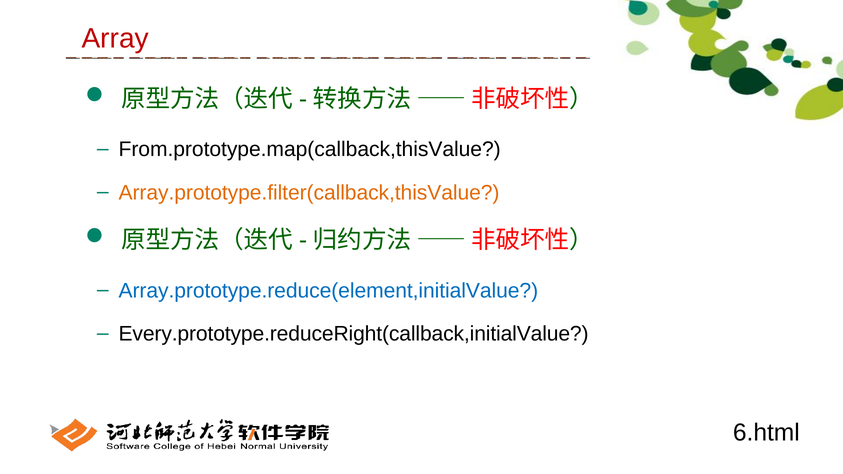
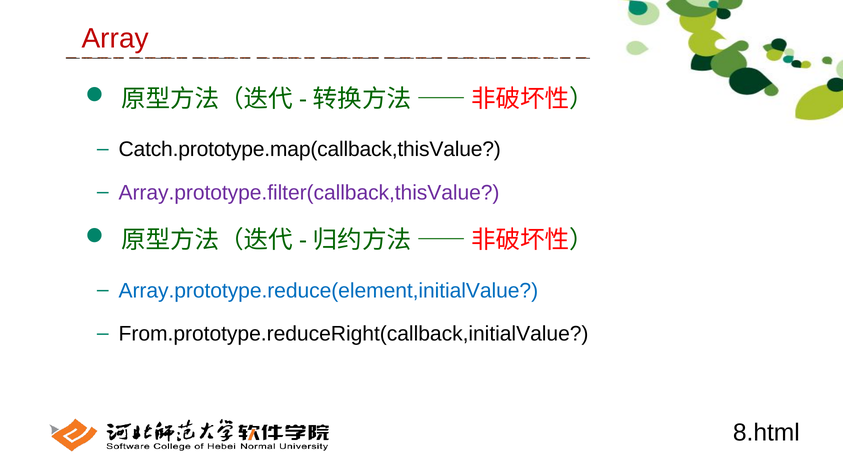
From.prototype.map(callback,thisValue: From.prototype.map(callback,thisValue -> Catch.prototype.map(callback,thisValue (310, 150)
Array.prototype.filter(callback,thisValue colour: orange -> purple (309, 193)
Every.prototype.reduceRight(callback,initialValue: Every.prototype.reduceRight(callback,initialValue -> From.prototype.reduceRight(callback,initialValue (354, 334)
6.html: 6.html -> 8.html (766, 433)
